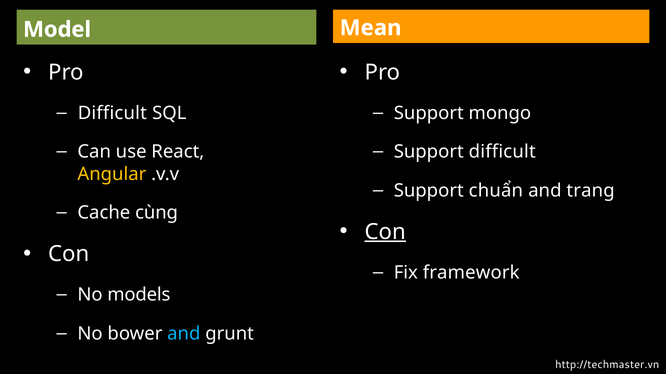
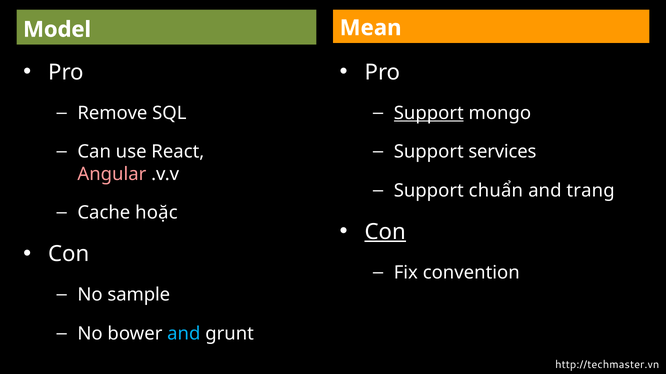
Difficult: Difficult -> Remove (112, 113)
Support underline: none -> present (429, 113)
Support difficult: difficult -> services (502, 152)
Angular colour: yellow -> pink (112, 174)
cùng: cùng -> hoặc (156, 213)
framework: framework -> convention (471, 273)
models: models -> sample (139, 295)
